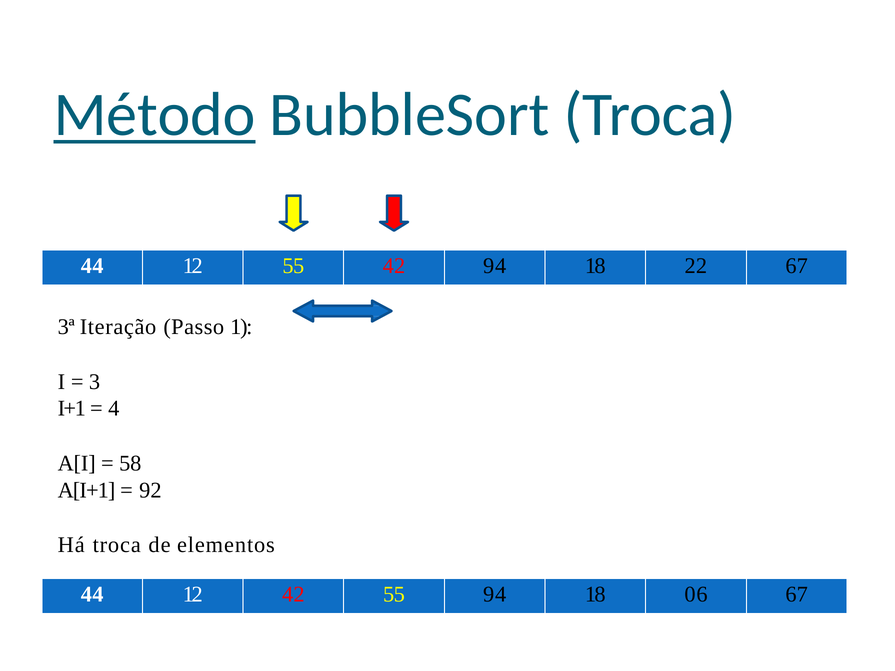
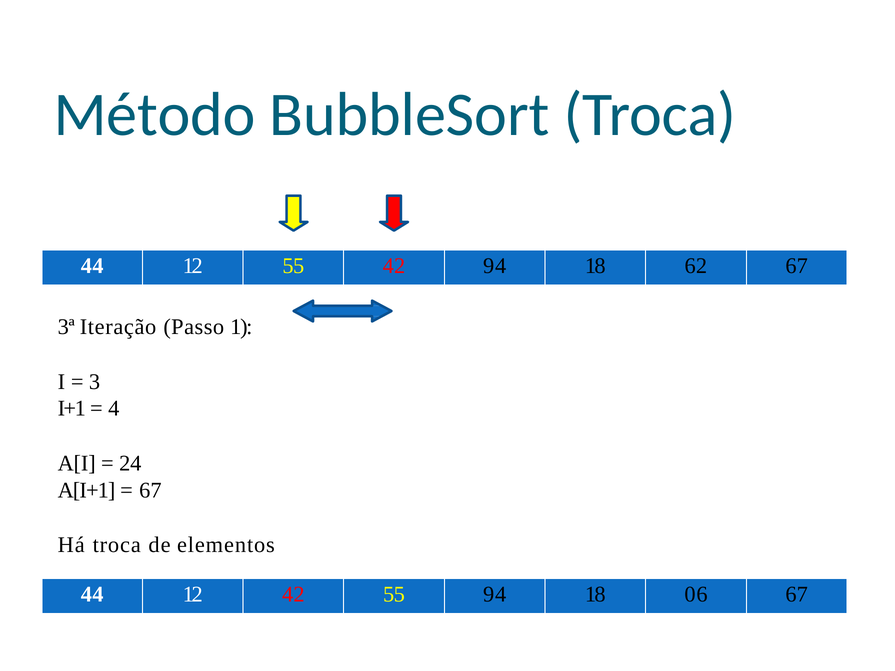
Método underline: present -> none (155, 115)
22: 22 -> 62 (696, 266)
58: 58 -> 24 (130, 464)
92: 92 -> 67 (150, 490)
